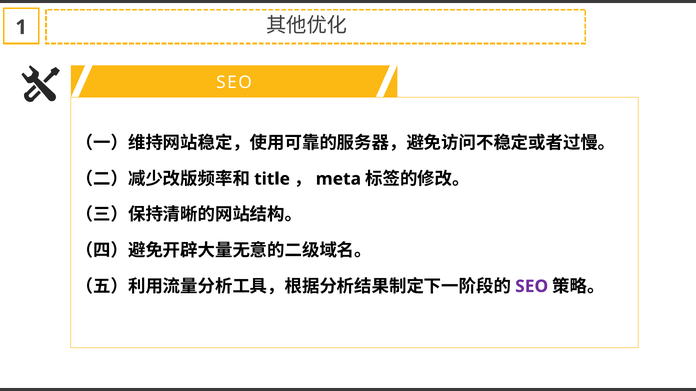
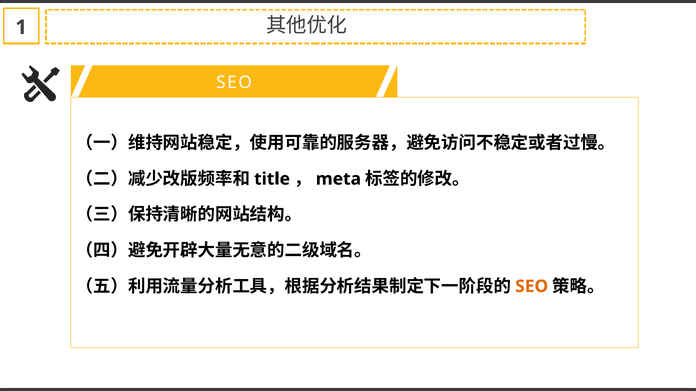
SEO colour: purple -> orange (532, 287)
